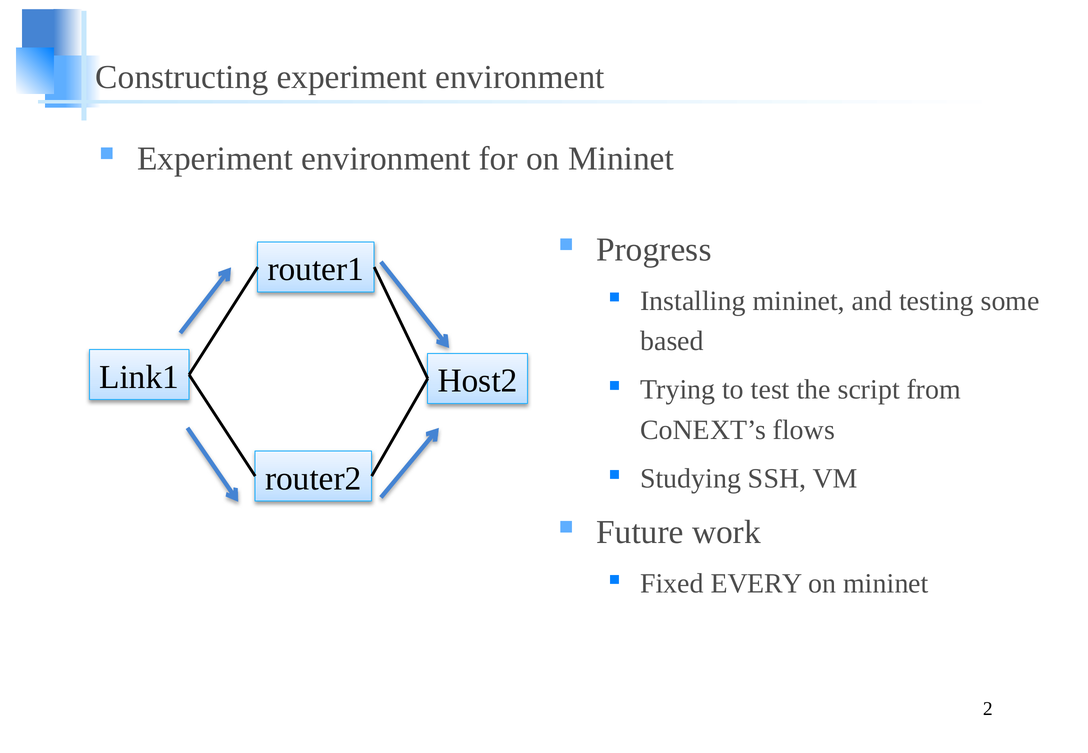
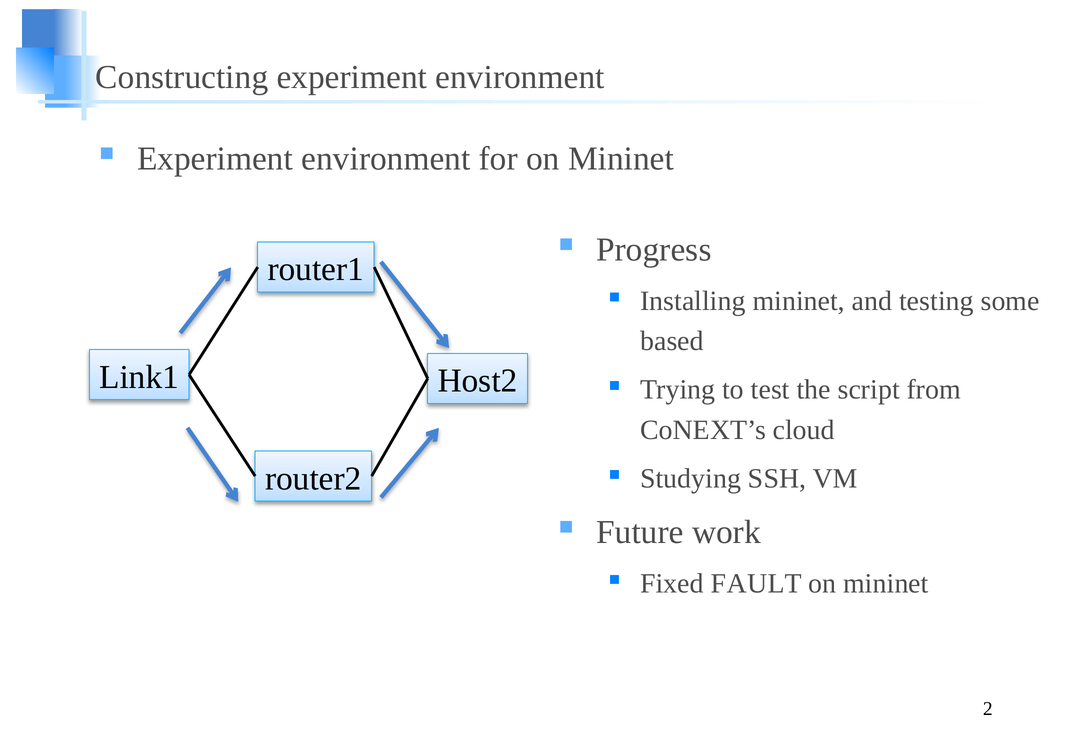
flows: flows -> cloud (804, 430)
EVERY: EVERY -> FAULT (756, 584)
